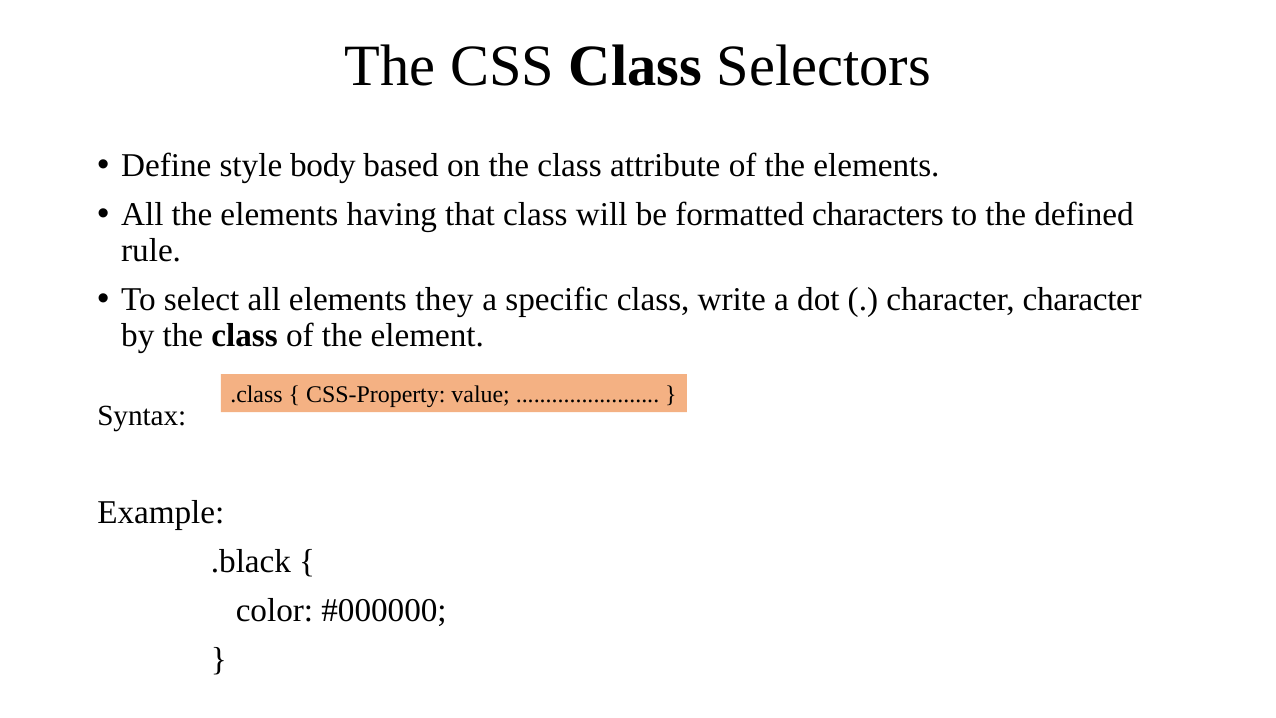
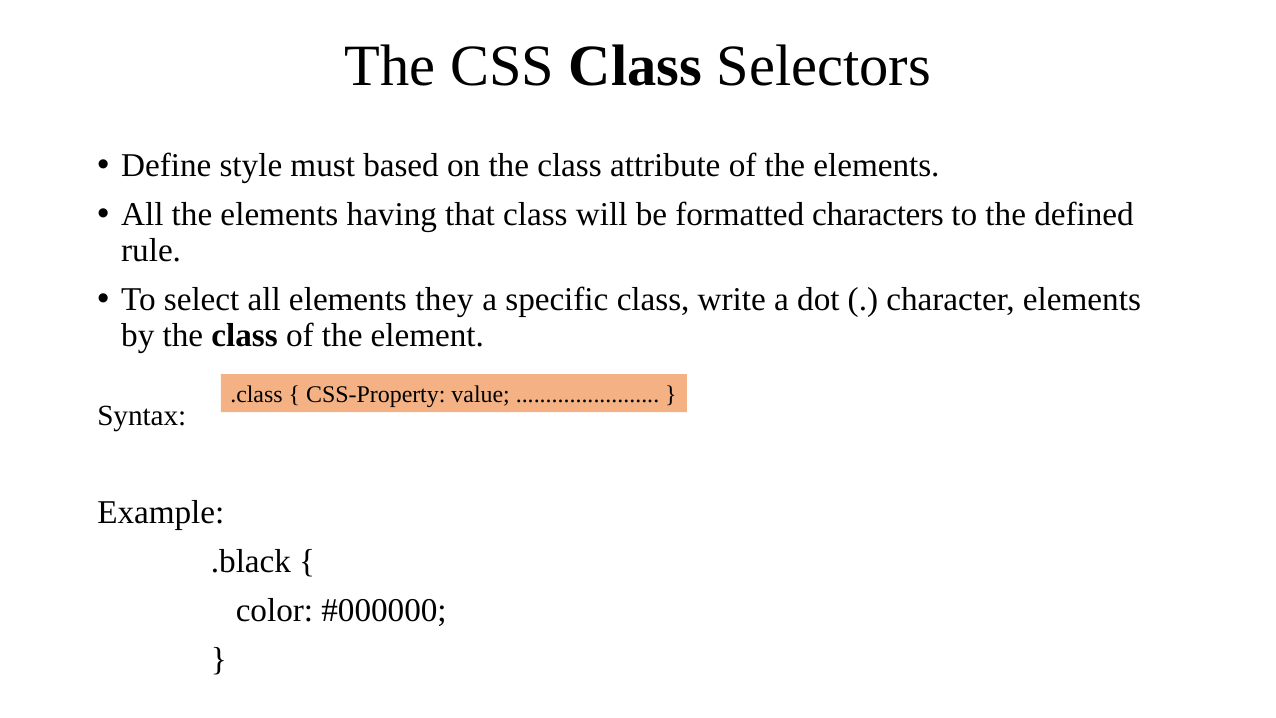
body: body -> must (323, 165)
character character: character -> elements (1082, 299)
